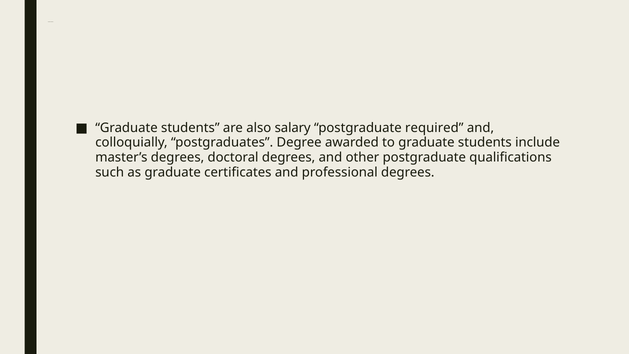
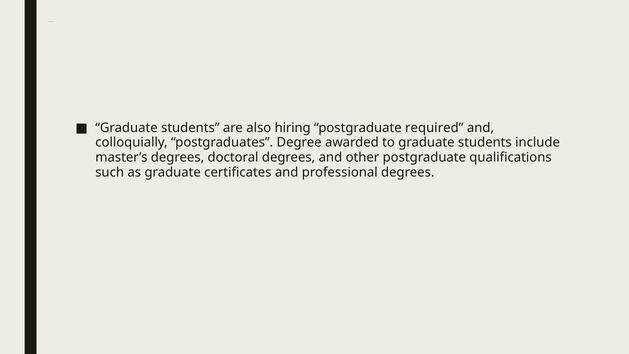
salary: salary -> hiring (293, 128)
